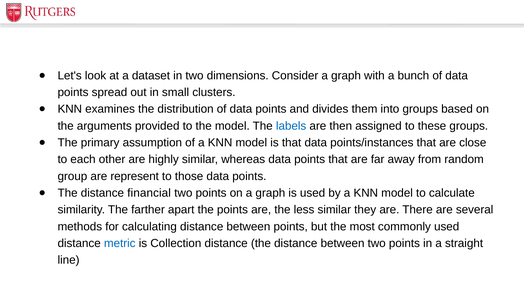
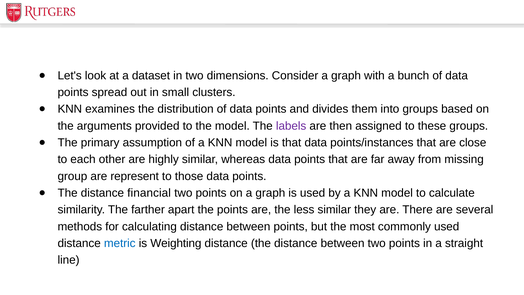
labels colour: blue -> purple (291, 126)
random: random -> missing (464, 159)
Collection: Collection -> Weighting (176, 243)
